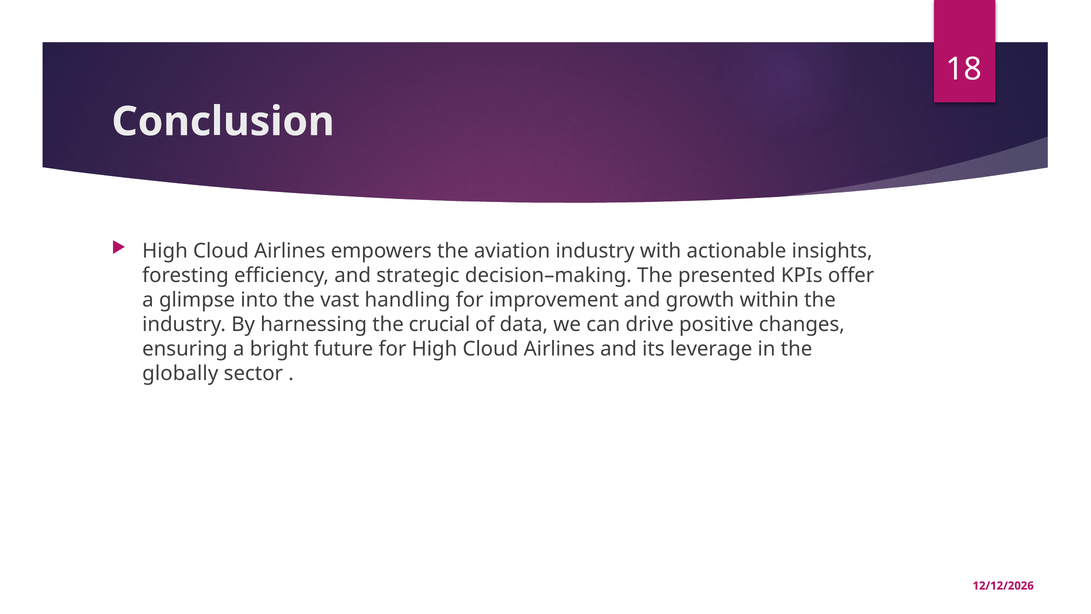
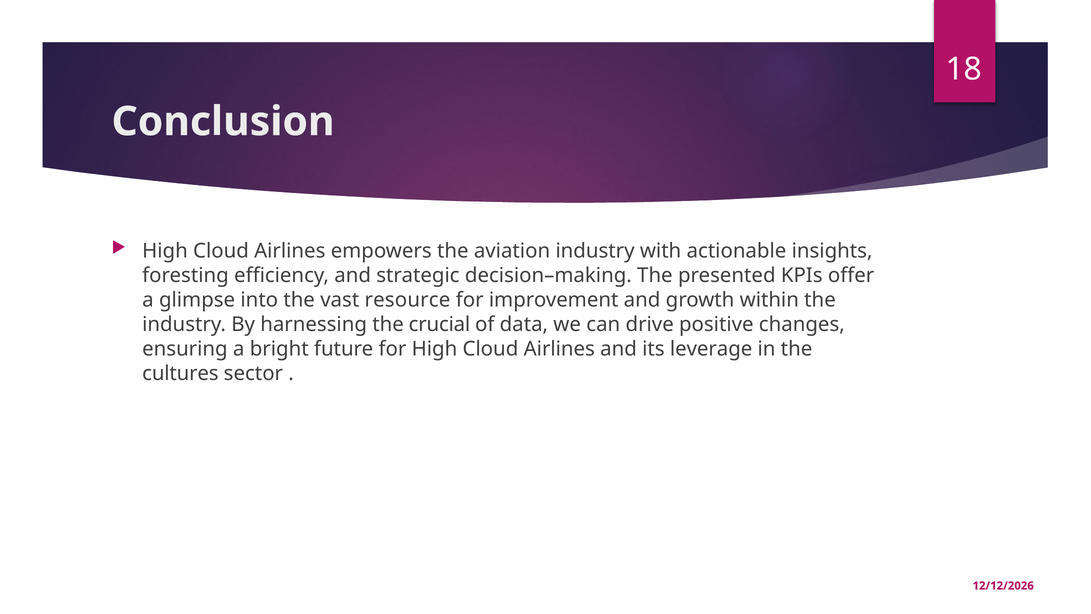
handling: handling -> resource (407, 300)
globally: globally -> cultures (180, 374)
